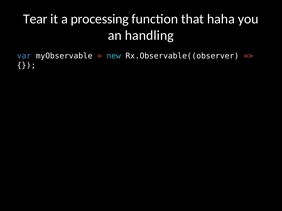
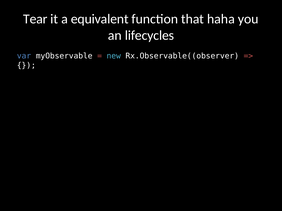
processing: processing -> equivalent (100, 19)
handling: handling -> lifecycles (149, 36)
